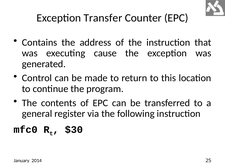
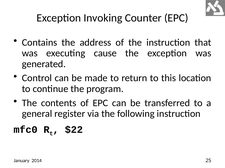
Transfer: Transfer -> Invoking (103, 18)
$30: $30 -> $22 (74, 130)
